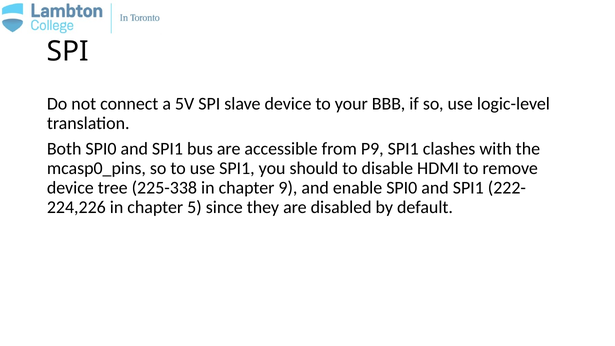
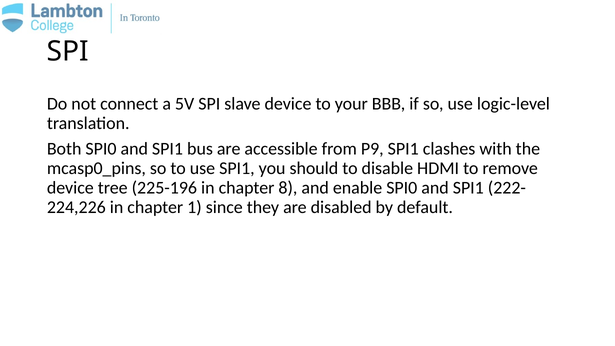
225-338: 225-338 -> 225-196 (164, 188)
9: 9 -> 8 (288, 188)
5: 5 -> 1 (194, 207)
